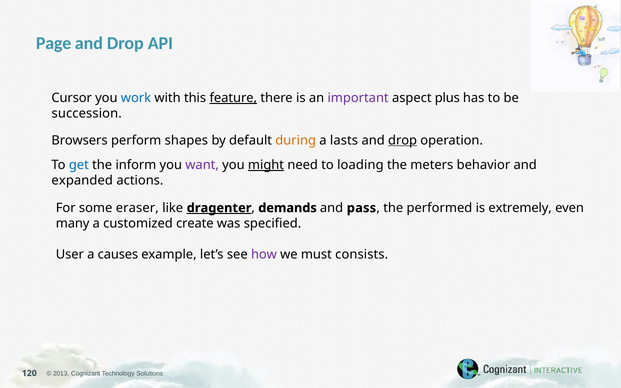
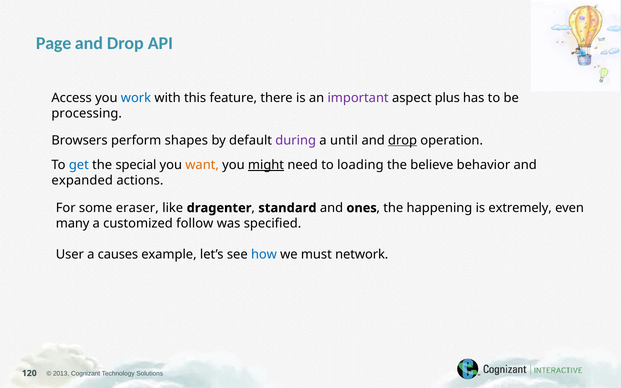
Cursor: Cursor -> Access (72, 98)
feature underline: present -> none (233, 98)
succession: succession -> processing (87, 114)
during colour: orange -> purple (296, 140)
lasts: lasts -> until (344, 140)
inform: inform -> special (136, 165)
want colour: purple -> orange (202, 165)
meters: meters -> believe (432, 165)
dragenter underline: present -> none (219, 208)
demands: demands -> standard (287, 208)
pass: pass -> ones (362, 208)
performed: performed -> happening (439, 208)
create: create -> follow (195, 224)
how colour: purple -> blue (264, 255)
consists: consists -> network (362, 255)
